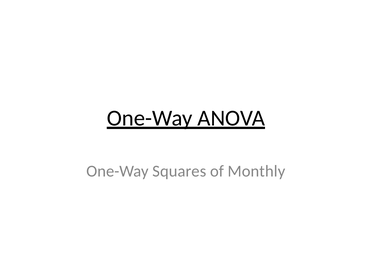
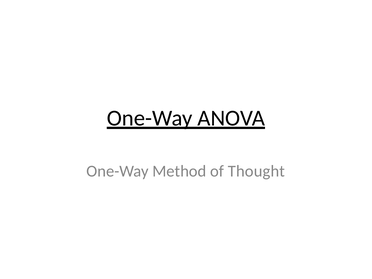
Squares: Squares -> Method (179, 171)
Monthly: Monthly -> Thought (256, 171)
